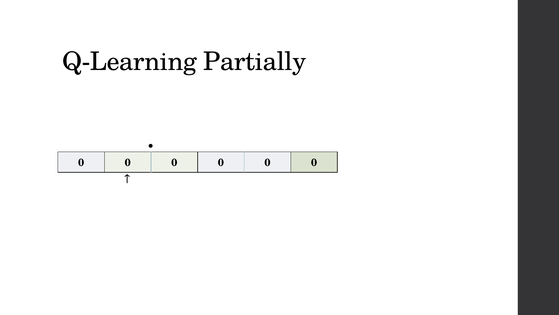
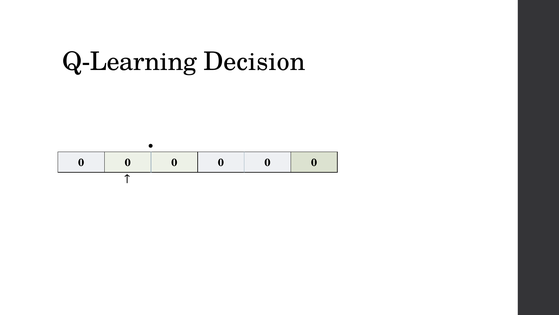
Partially: Partially -> Decision (254, 61)
